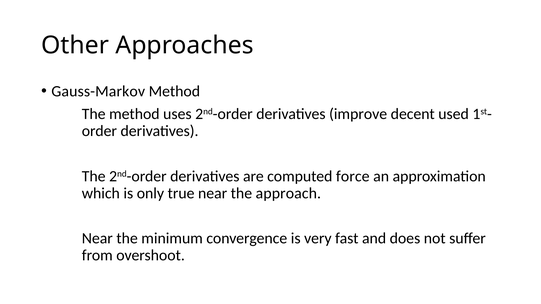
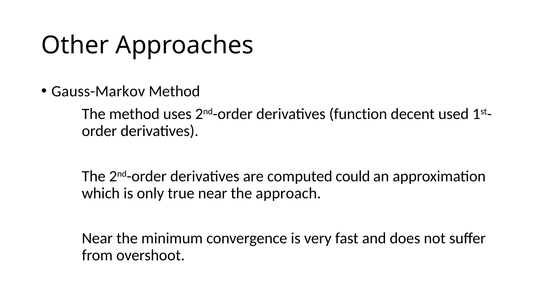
improve: improve -> function (358, 114)
force: force -> could (353, 176)
